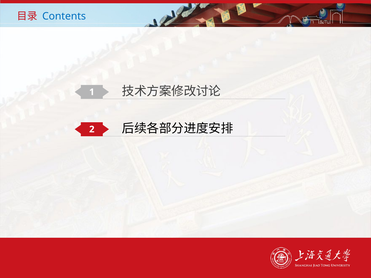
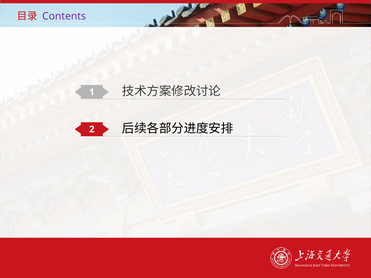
Contents colour: blue -> purple (64, 16)
